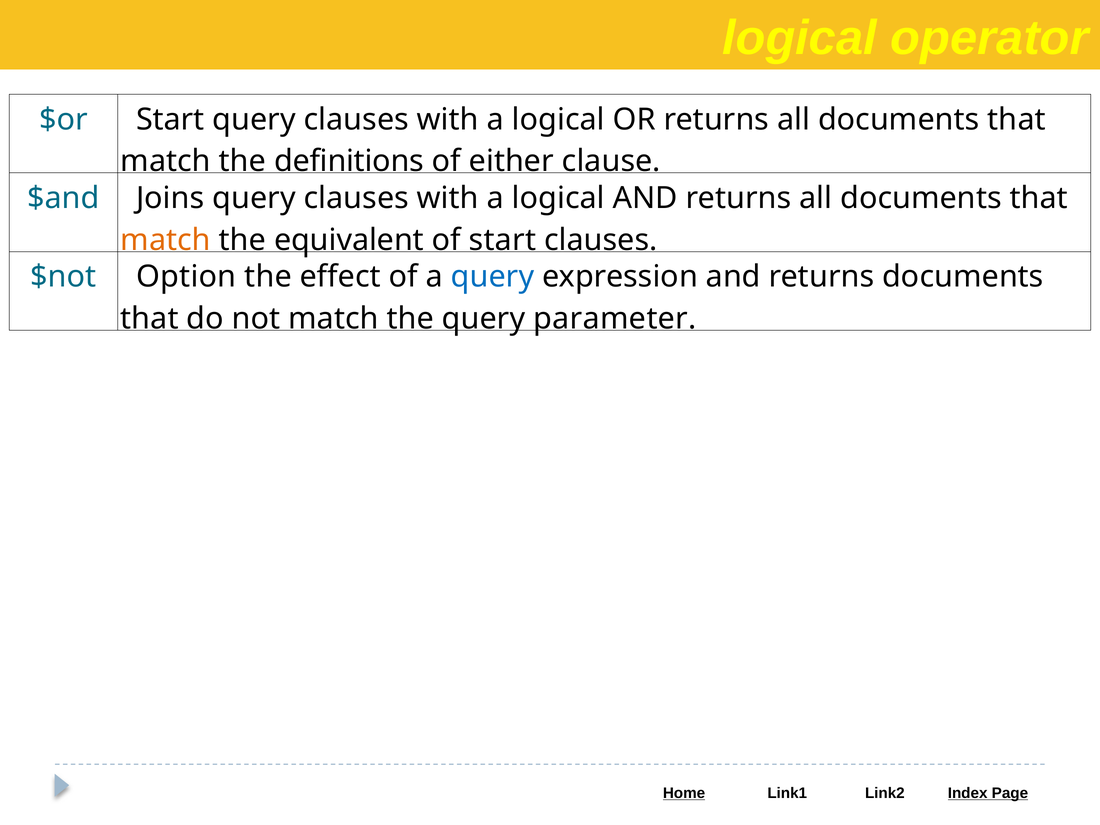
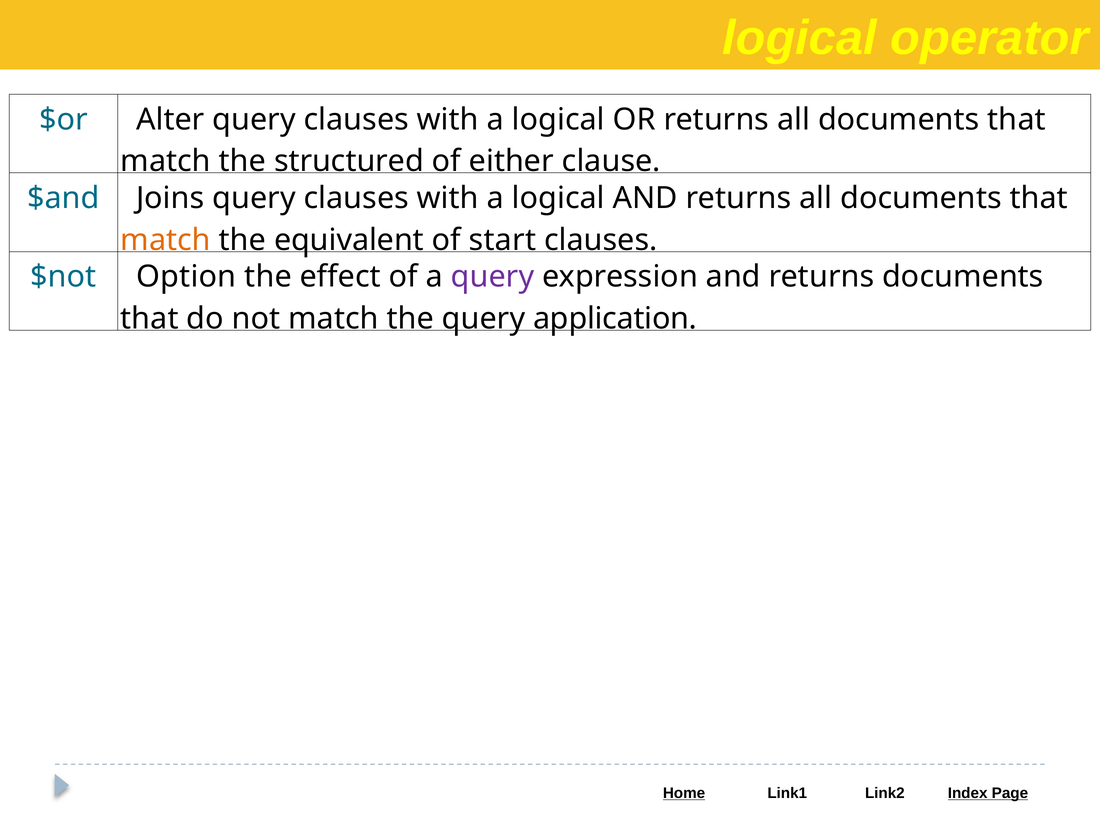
$or Start: Start -> Alter (170, 119)
definitions: definitions -> structured (349, 161)
query colour: blue -> purple (493, 277)
parameter: parameter -> application (615, 319)
